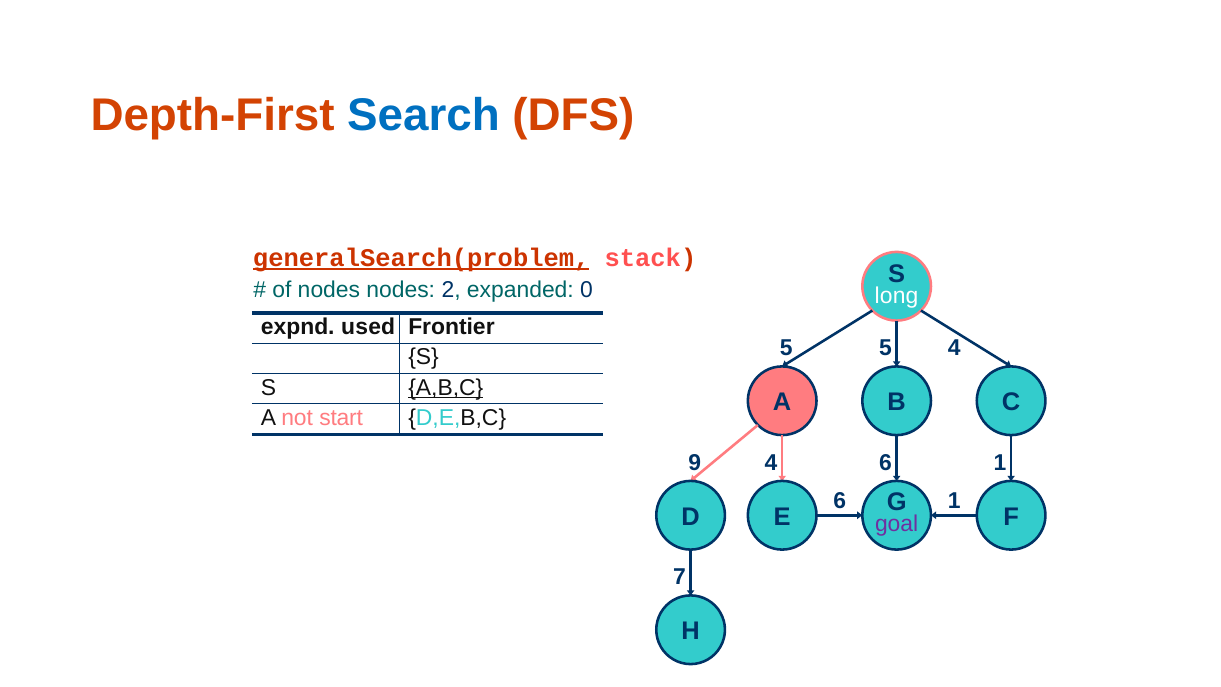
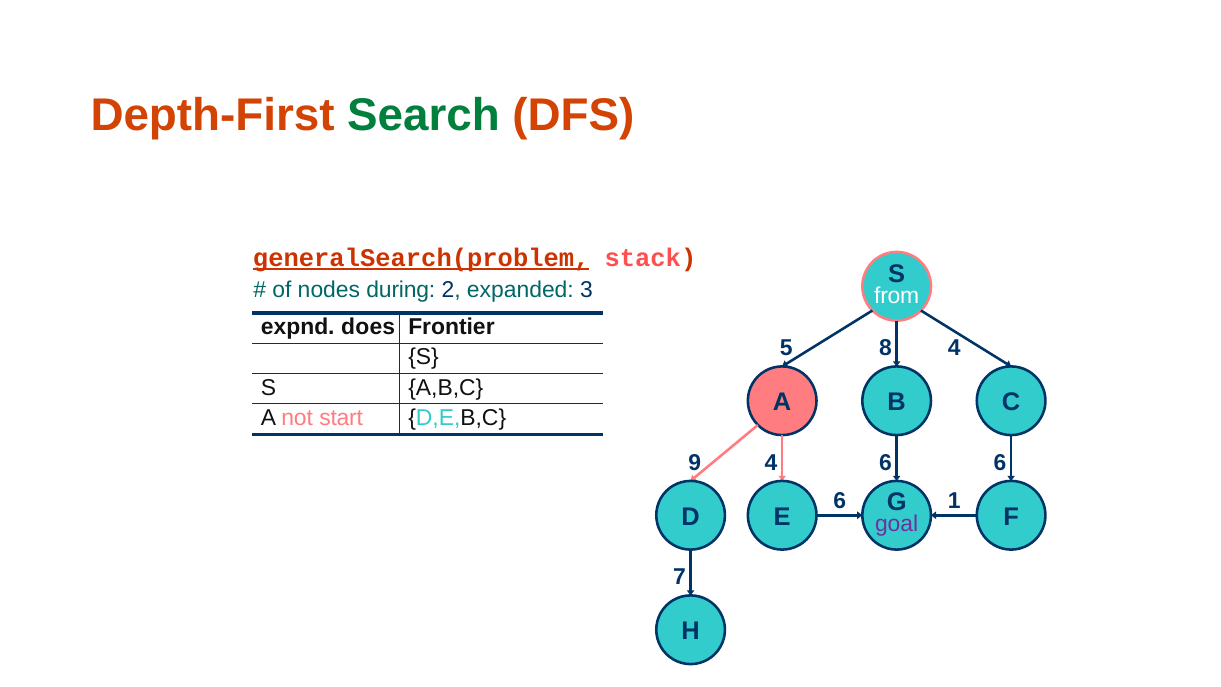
Search colour: blue -> green (423, 115)
nodes nodes: nodes -> during (401, 289)
0: 0 -> 3 (586, 289)
long: long -> from (897, 296)
used: used -> does (368, 327)
5 5: 5 -> 8 (885, 348)
A,B,C underline: present -> none (446, 387)
6 1: 1 -> 6 (1000, 462)
